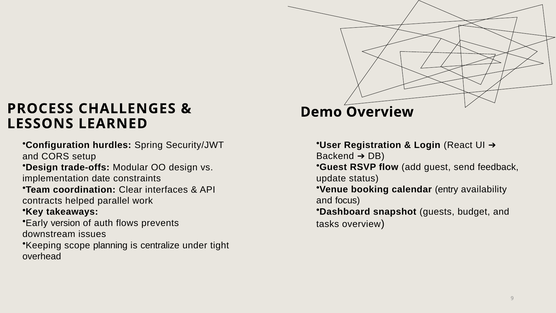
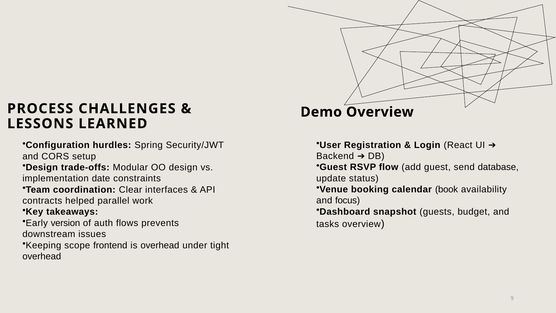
feedback: feedback -> database (498, 167)
entry: entry -> book (447, 189)
planning: planning -> frontend (110, 245)
is centralize: centralize -> overhead (160, 245)
